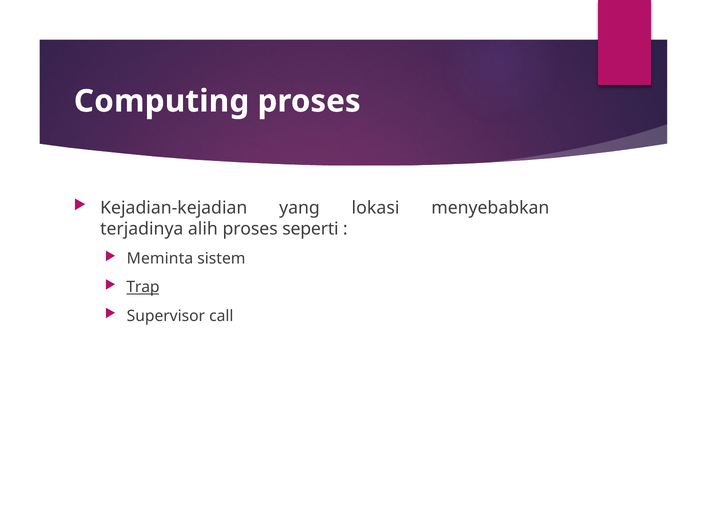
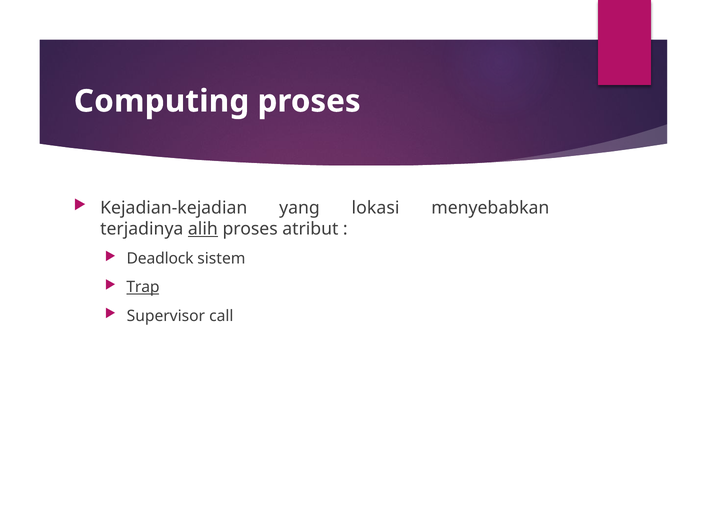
alih underline: none -> present (203, 229)
seperti: seperti -> atribut (310, 229)
Meminta: Meminta -> Deadlock (160, 258)
